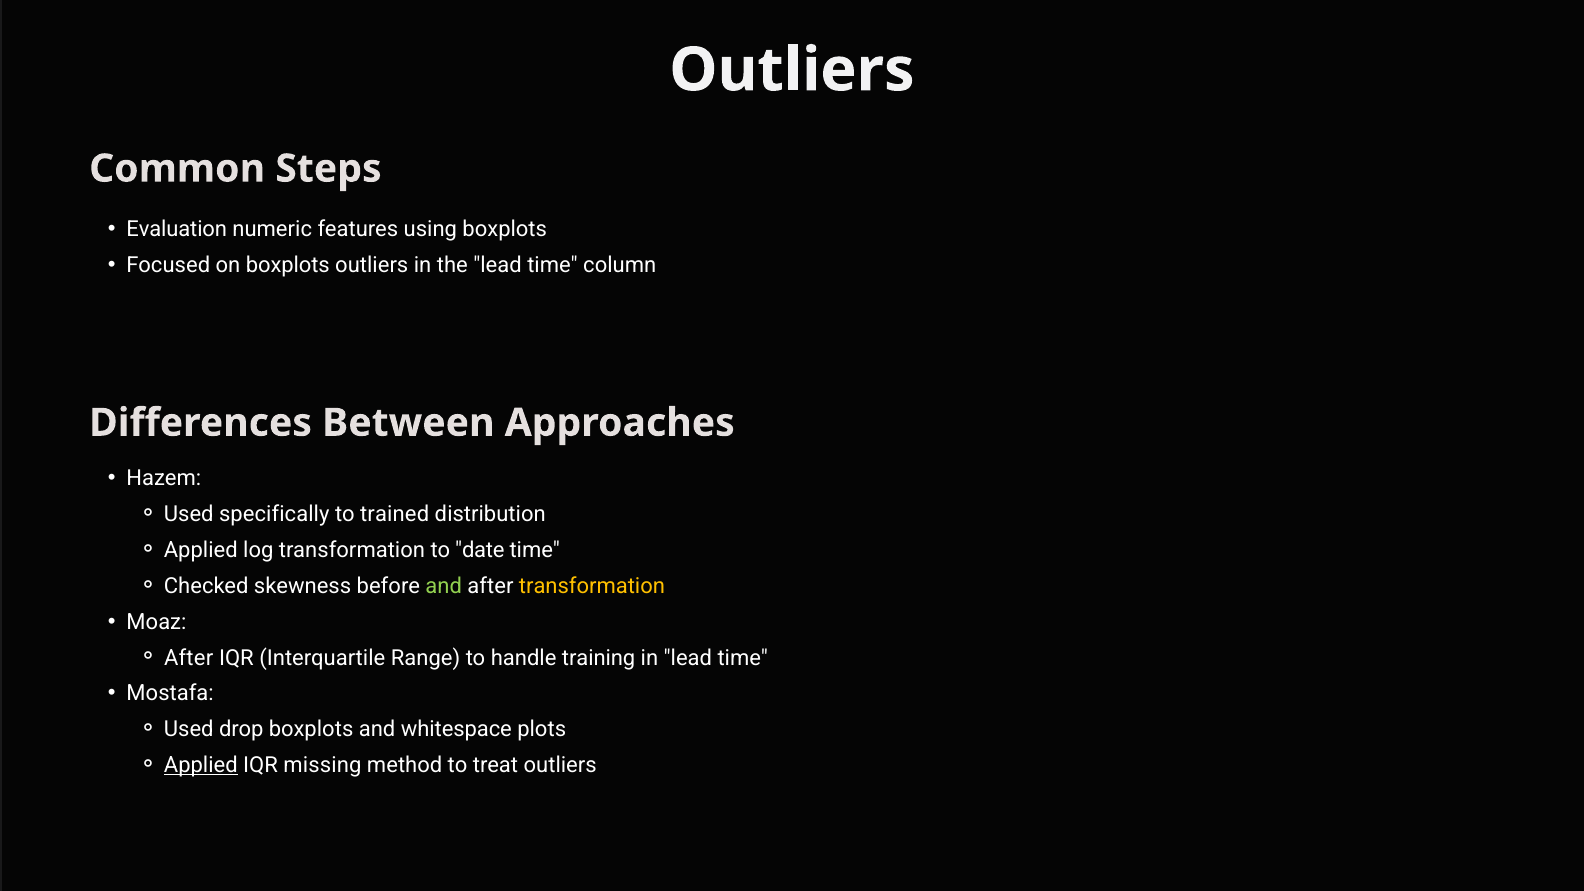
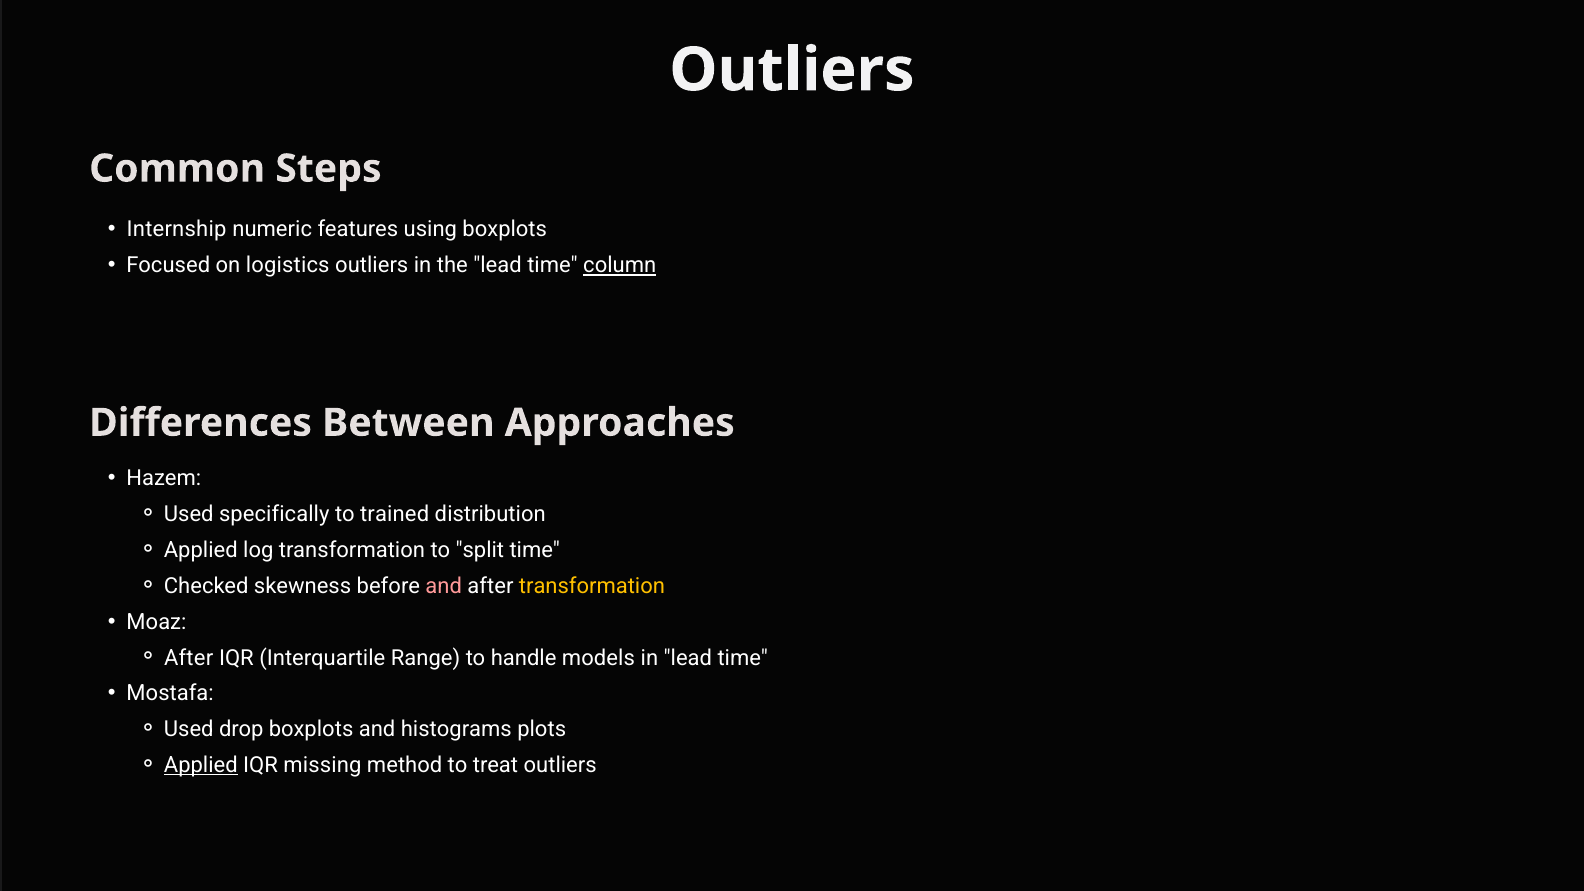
Evaluation: Evaluation -> Internship (177, 230)
on boxplots: boxplots -> logistics (288, 265)
column underline: none -> present (620, 265)
date: date -> split (480, 550)
and colour: light green -> pink (444, 586)
training: training -> models (598, 658)
whitespace: whitespace -> histograms (456, 730)
